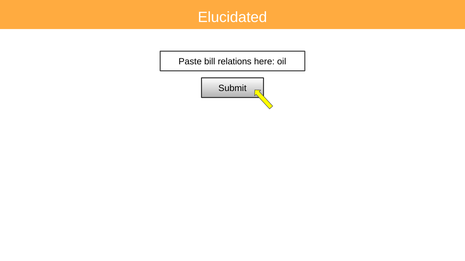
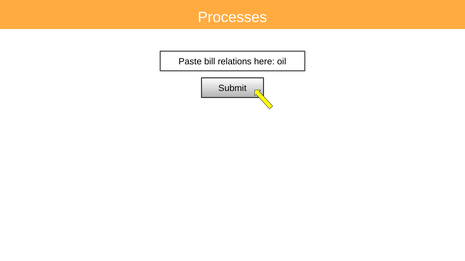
Elucidated: Elucidated -> Processes (232, 17)
